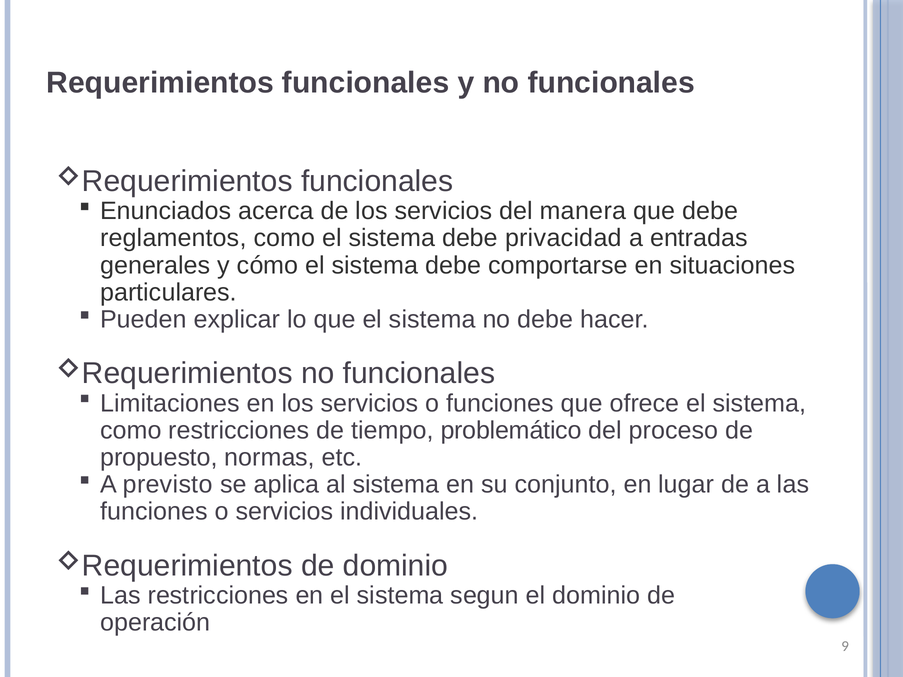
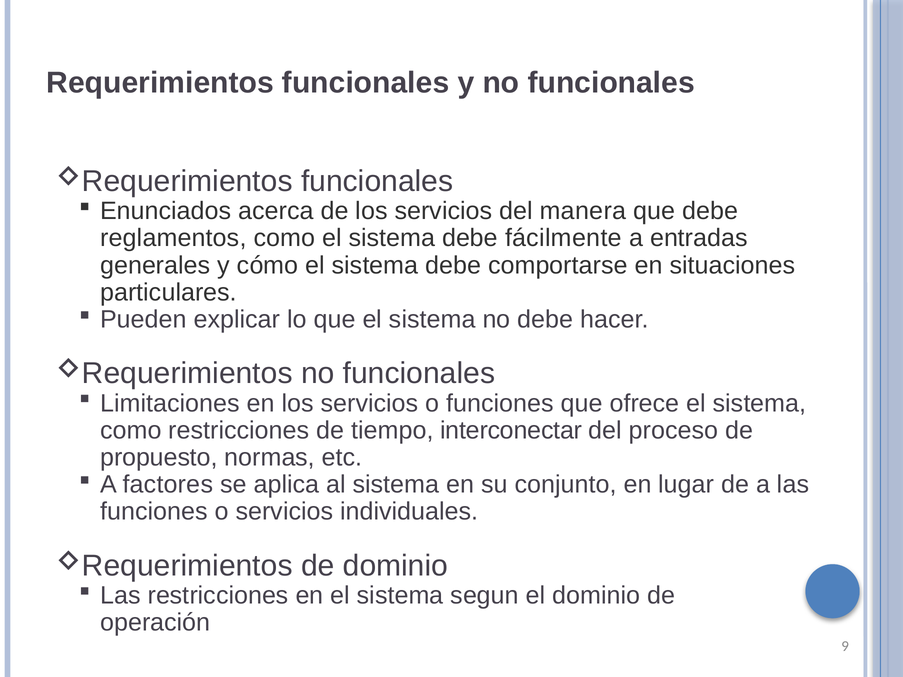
privacidad: privacidad -> fácilmente (563, 238)
problemático: problemático -> interconectar (511, 431)
previsto: previsto -> factores (168, 485)
